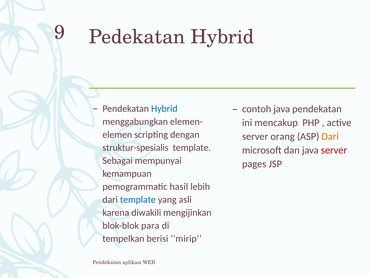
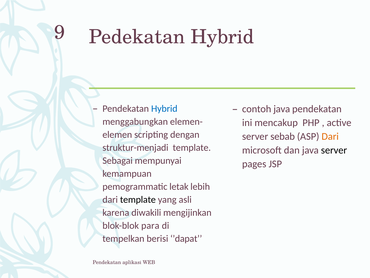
orang: orang -> sebab (283, 136)
struktur-spesialis: struktur-spesialis -> struktur-menjadi (135, 147)
server colour: red -> black (334, 150)
hasil: hasil -> letak (179, 186)
template colour: blue -> black (138, 199)
’mirip: ’mirip -> ’dapat (186, 238)
